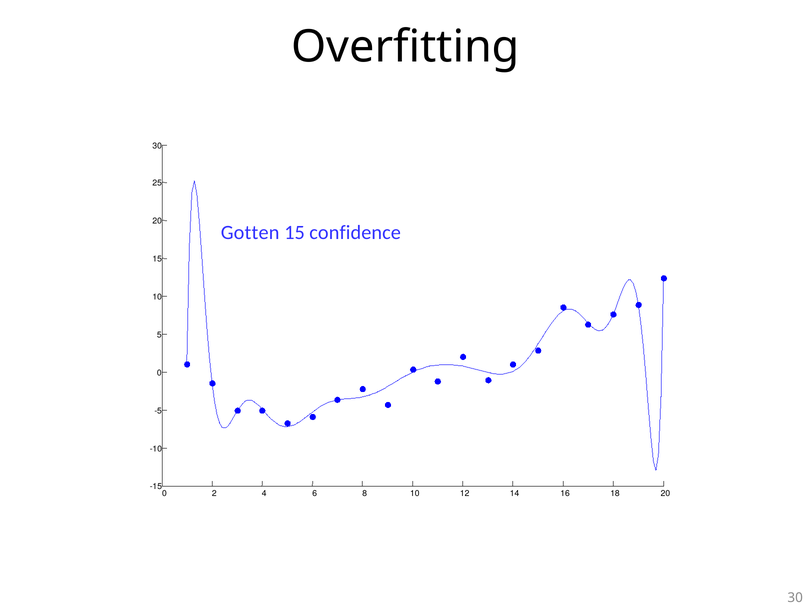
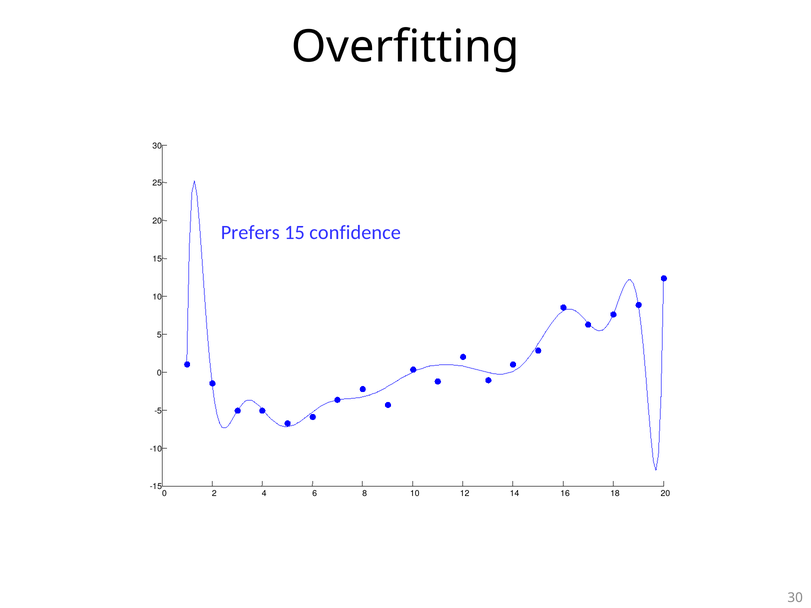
Gotten: Gotten -> Prefers (250, 232)
